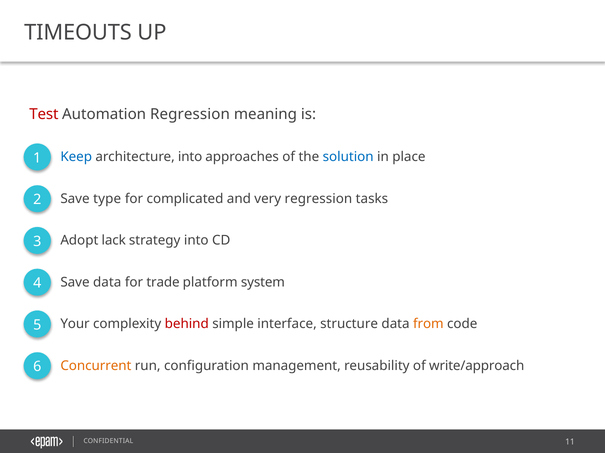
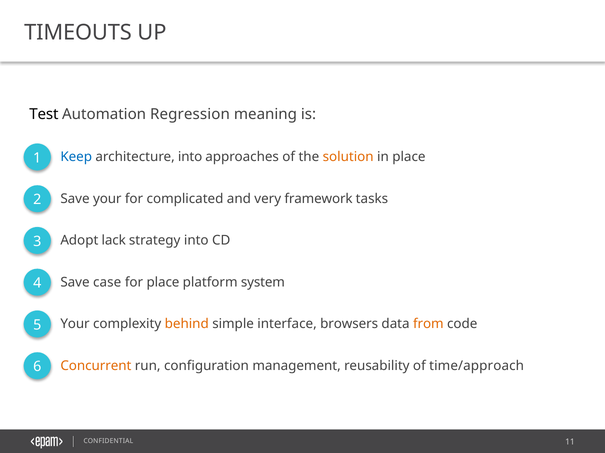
Test colour: red -> black (44, 115)
solution colour: blue -> orange (348, 157)
Save type: type -> your (107, 199)
very regression: regression -> framework (319, 199)
Save data: data -> case (107, 283)
for trade: trade -> place (163, 283)
behind colour: red -> orange (187, 325)
structure: structure -> browsers (349, 325)
write/approach: write/approach -> time/approach (477, 366)
